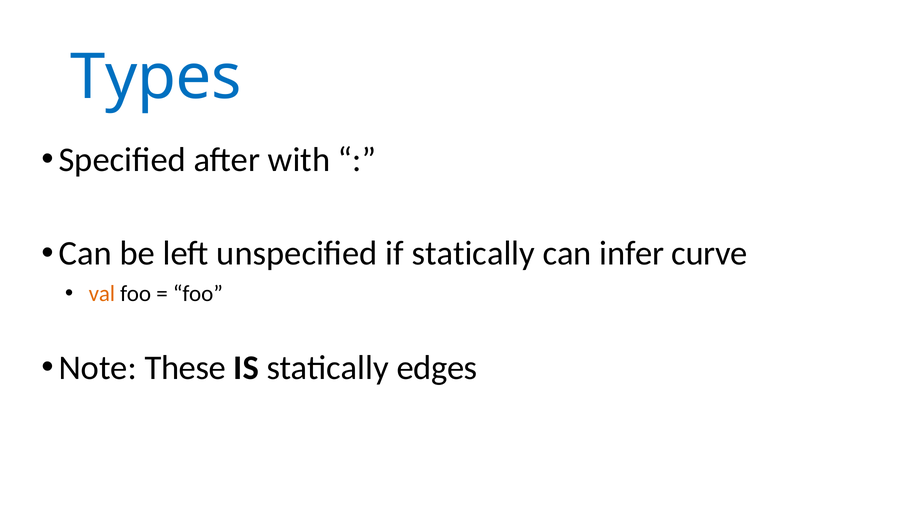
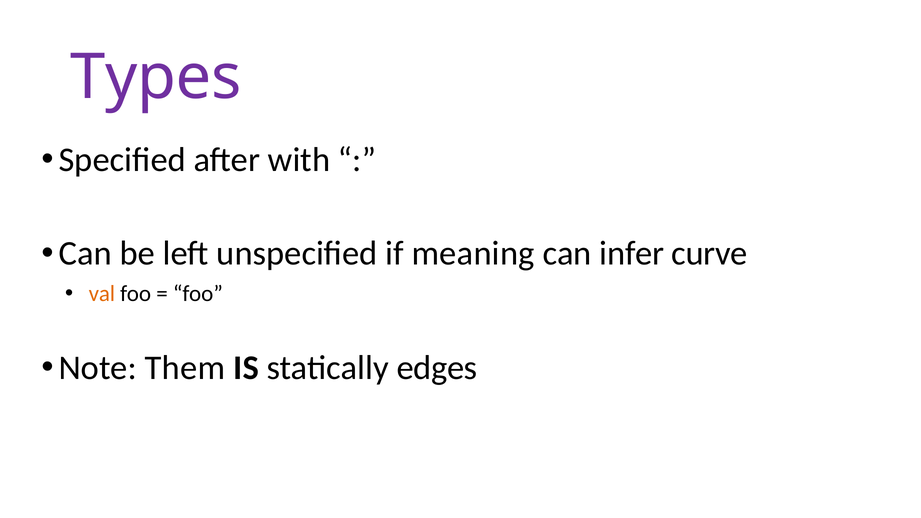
Types colour: blue -> purple (156, 77)
if statically: statically -> meaning (473, 254)
These: These -> Them (185, 368)
